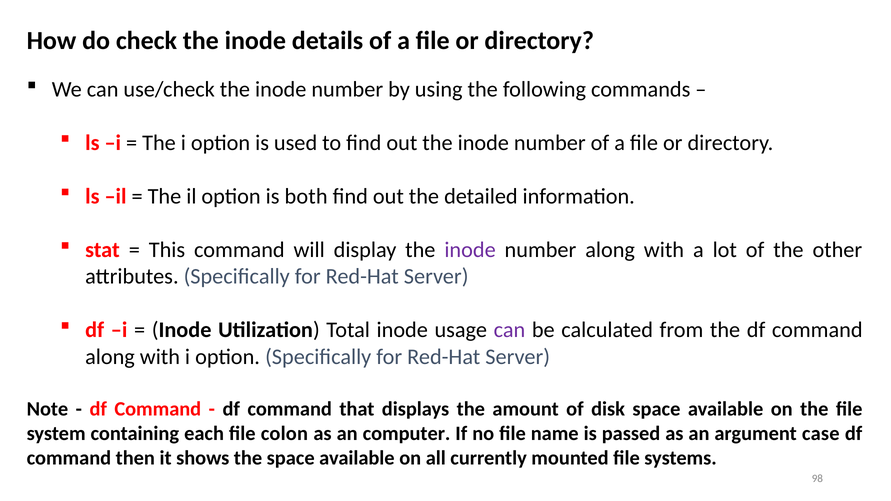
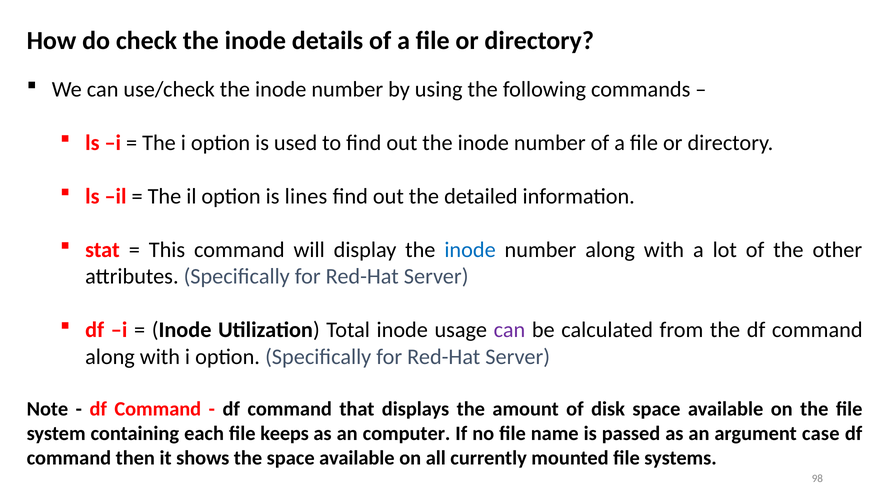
both: both -> lines (306, 197)
inode colour: purple -> blue (470, 250)
colon: colon -> keeps (285, 434)
